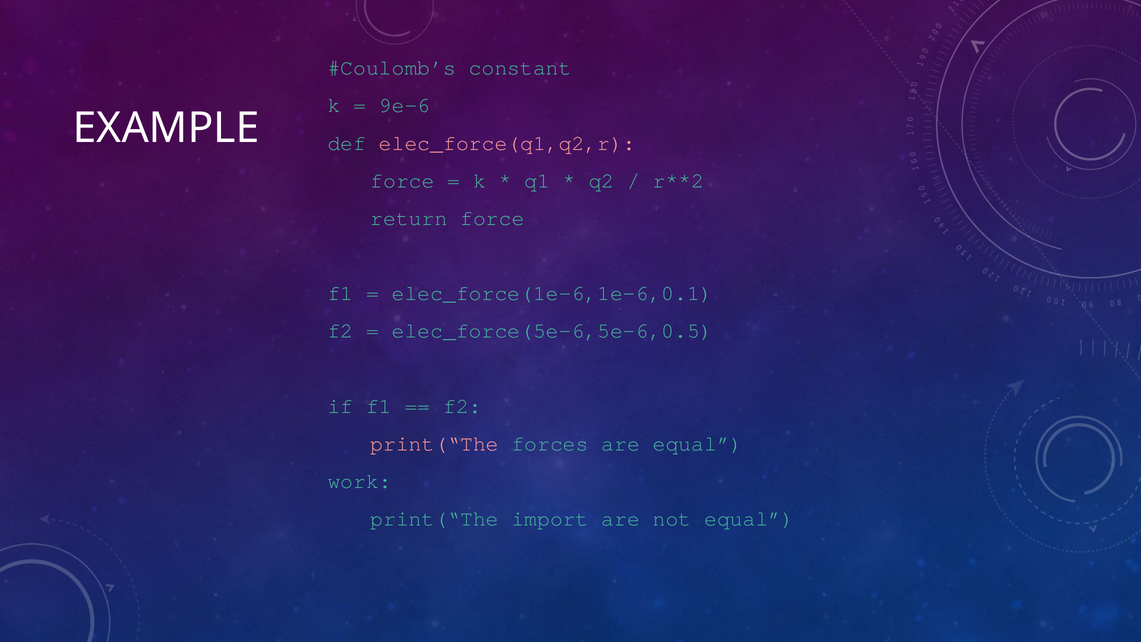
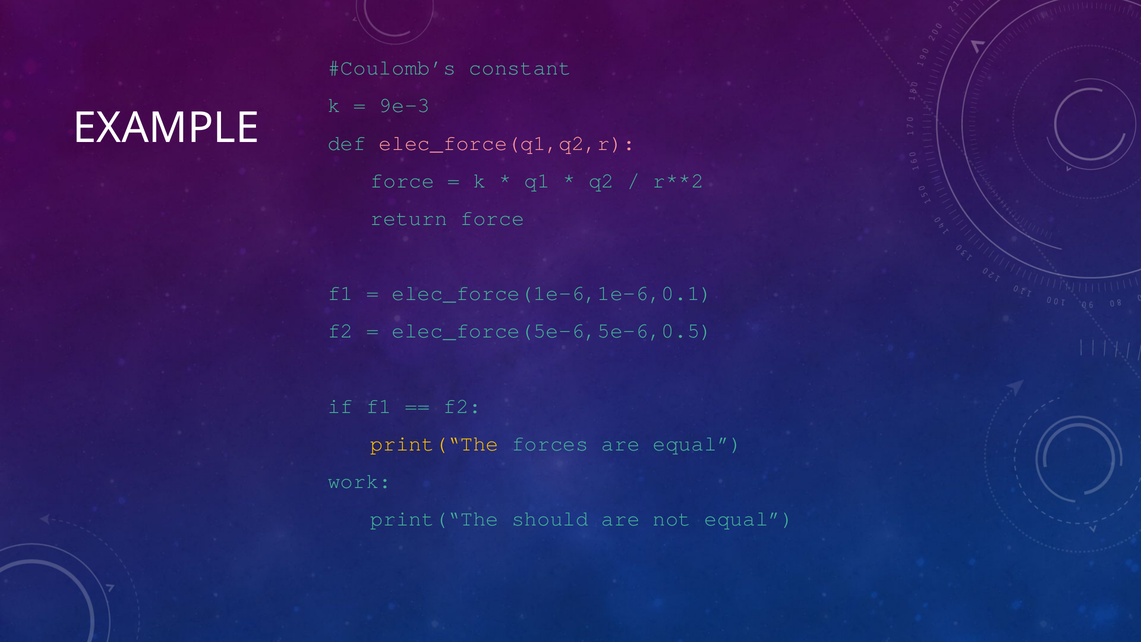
9e-6: 9e-6 -> 9e-3 (405, 105)
print(“The colour: pink -> yellow (435, 443)
import: import -> should (550, 519)
